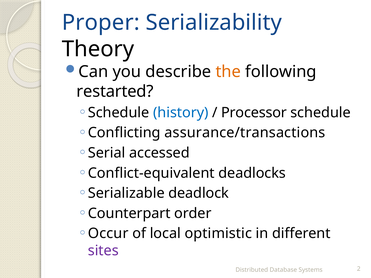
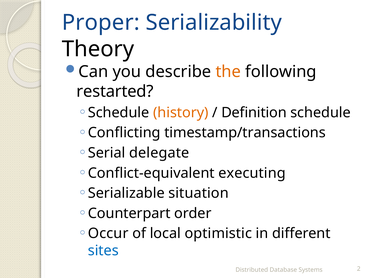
history colour: blue -> orange (181, 113)
Processor: Processor -> Definition (254, 113)
assurance/transactions: assurance/transactions -> timestamp/transactions (245, 133)
accessed: accessed -> delegate (159, 153)
deadlocks: deadlocks -> executing (252, 173)
deadlock: deadlock -> situation (199, 193)
sites colour: purple -> blue (103, 251)
